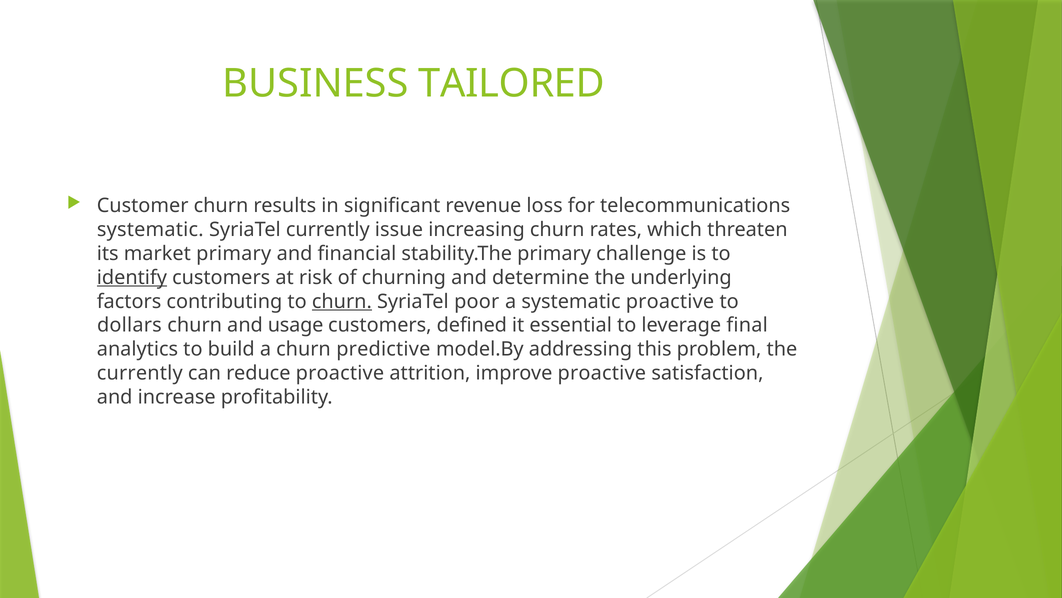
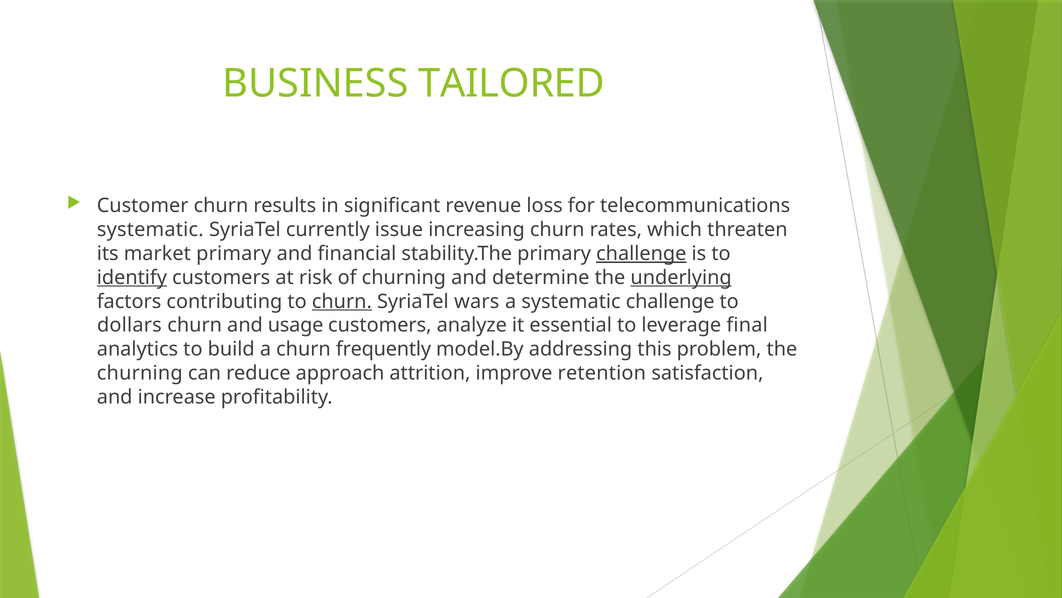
challenge underline: none -> present (641, 253)
underlying underline: none -> present (681, 277)
poor: poor -> wars (477, 301)
systematic proactive: proactive -> challenge (670, 301)
defined: defined -> analyze (472, 325)
predictive: predictive -> frequently (384, 349)
currently: currently -> churning (140, 373)
reduce proactive: proactive -> approach (340, 373)
improve proactive: proactive -> retention (602, 373)
